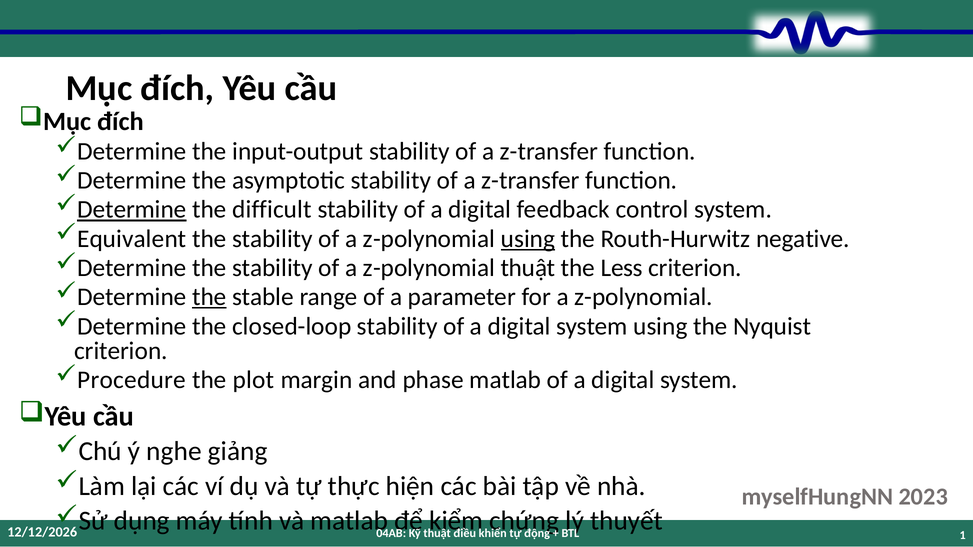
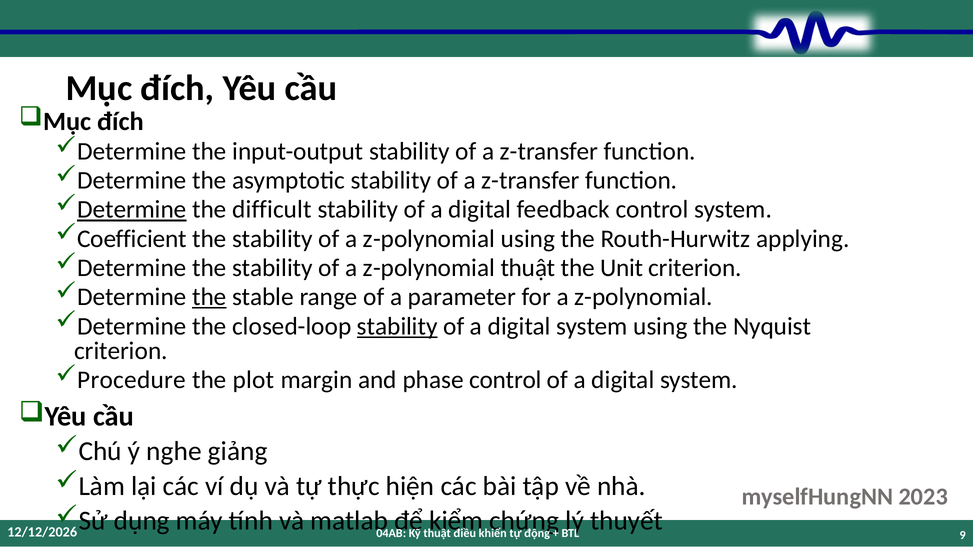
Equivalent: Equivalent -> Coefficient (132, 239)
using underline: present -> none (528, 239)
negative: negative -> applying (803, 239)
Less: Less -> Unit (622, 268)
stability underline: none -> present (397, 326)
phase matlab: matlab -> control (505, 380)
1: 1 -> 9 (963, 536)
